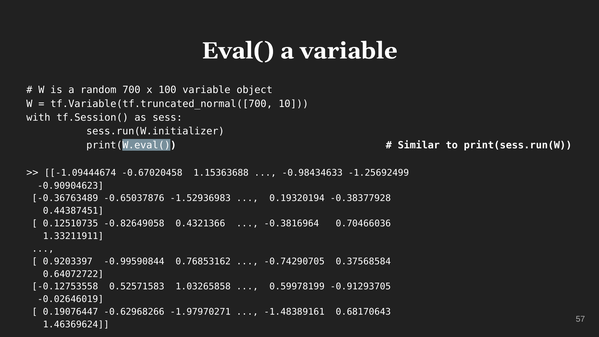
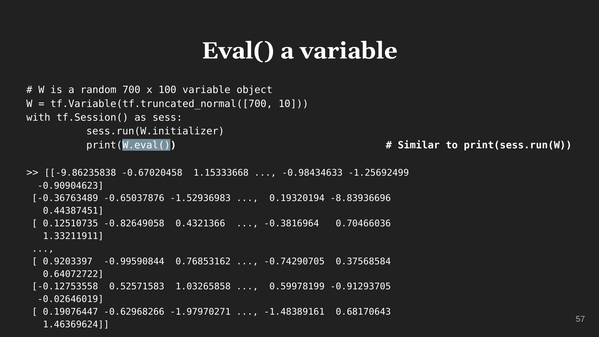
-1.09444674: -1.09444674 -> -9.86235838 (80, 173)
1.15363688: 1.15363688 -> 1.15333668 (221, 173)
-0.38377928: -0.38377928 -> -8.83936696 (360, 198)
